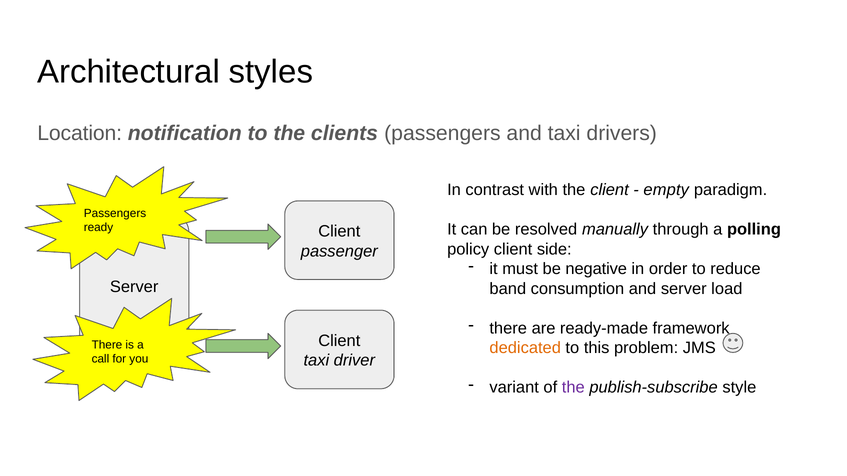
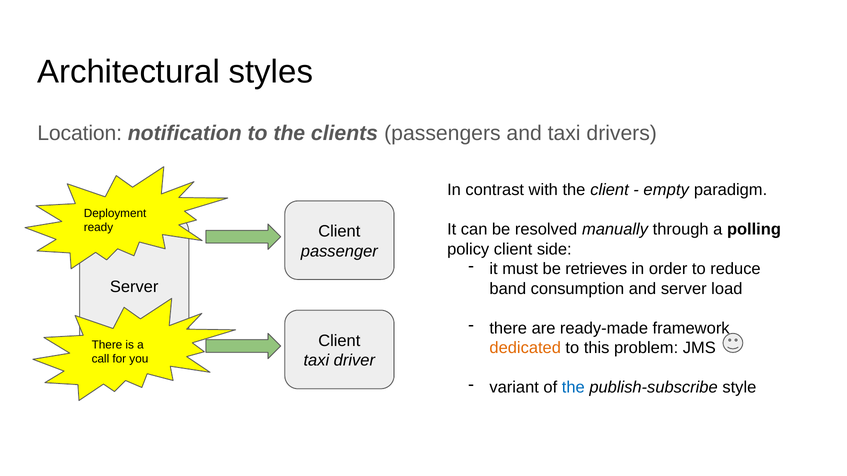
Passengers: Passengers -> Deployment (115, 213)
negative: negative -> retrieves (596, 269)
the colour: purple -> blue (573, 388)
